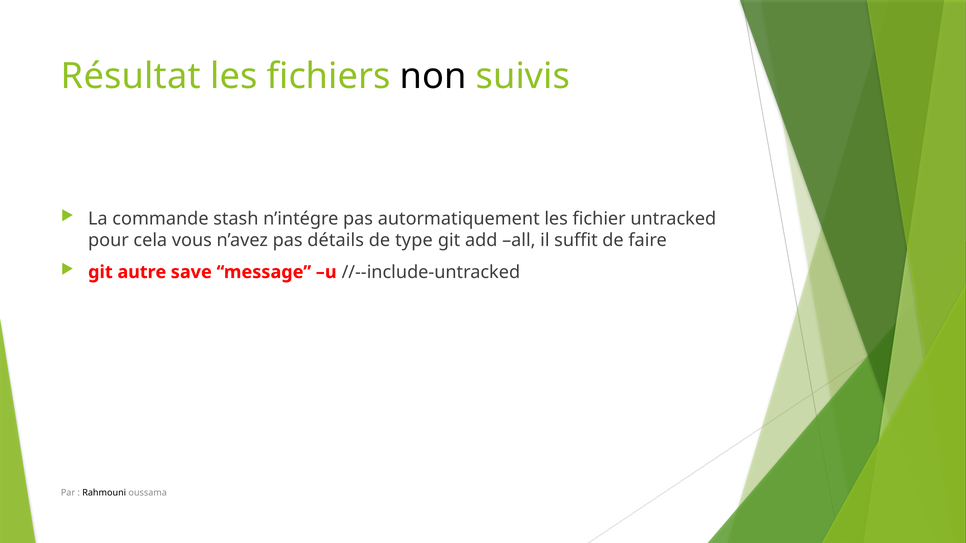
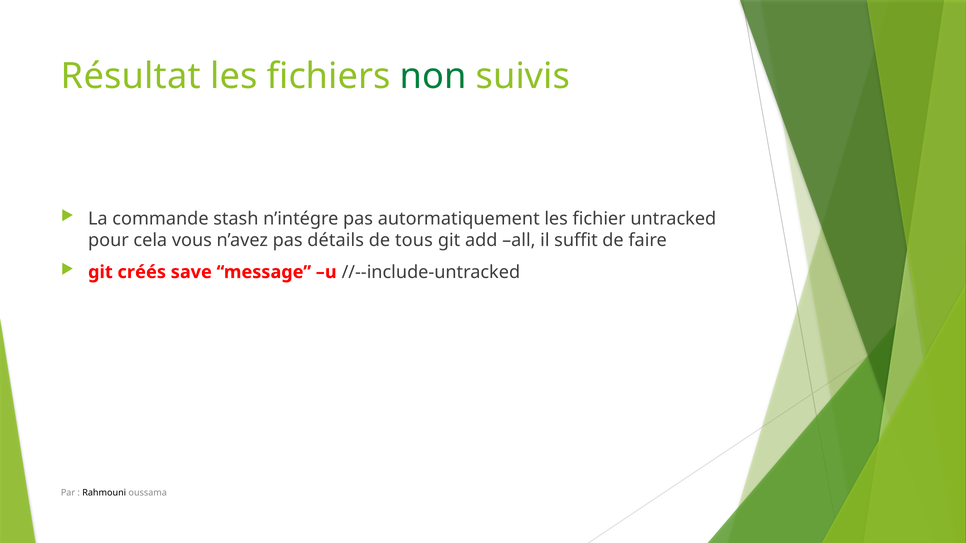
non colour: black -> green (433, 76)
type: type -> tous (414, 240)
autre: autre -> créés (142, 272)
